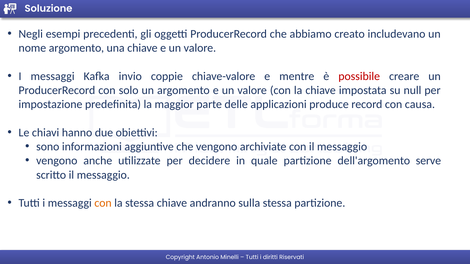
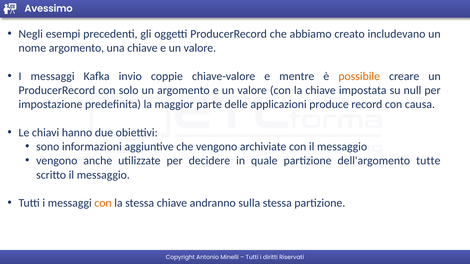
Soluzione: Soluzione -> Avessimo (49, 8)
possibile colour: red -> orange (359, 76)
serve: serve -> tutte (428, 161)
